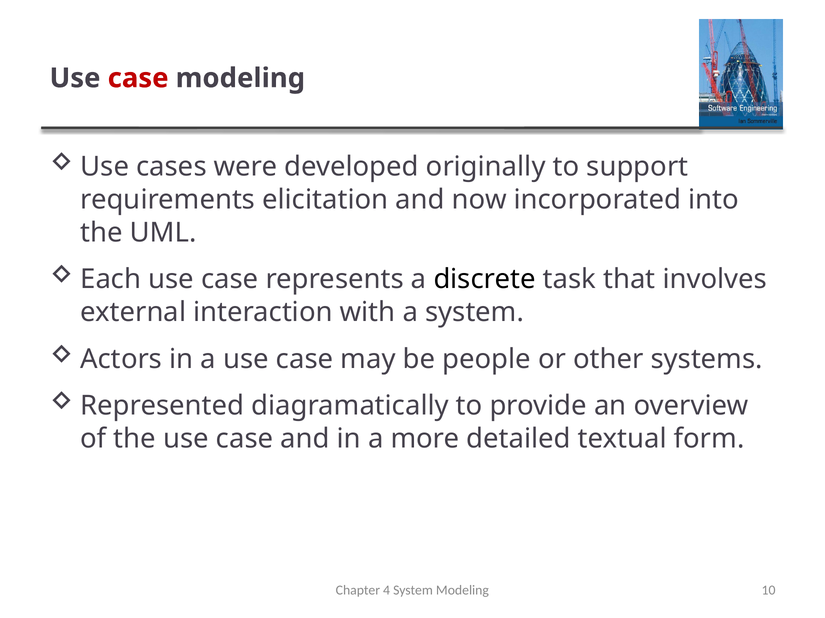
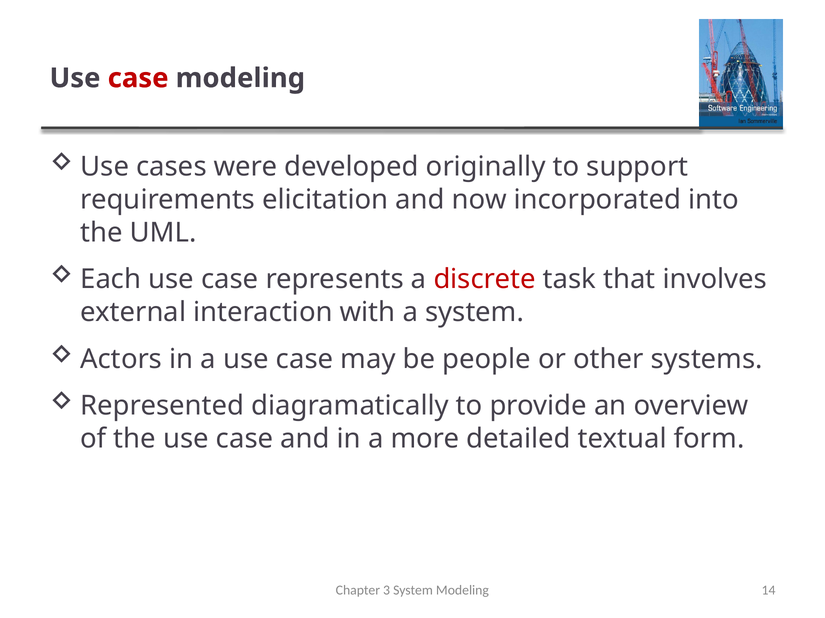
discrete colour: black -> red (485, 280)
4: 4 -> 3 (387, 591)
10: 10 -> 14 (769, 591)
